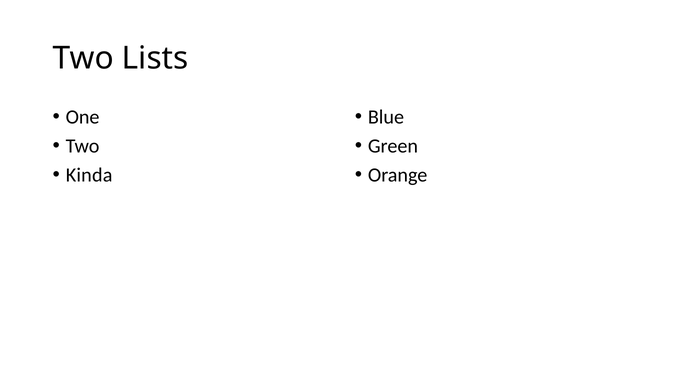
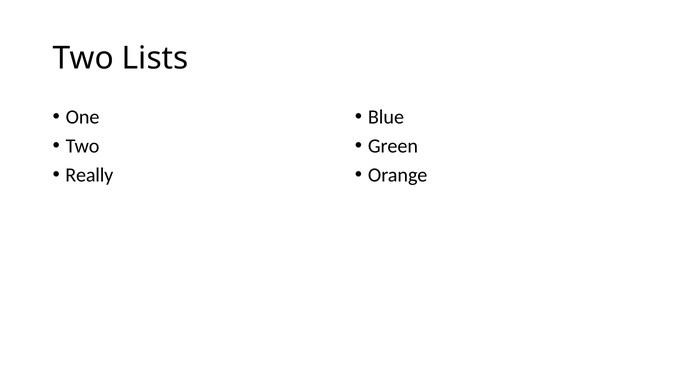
Kinda: Kinda -> Really (89, 175)
